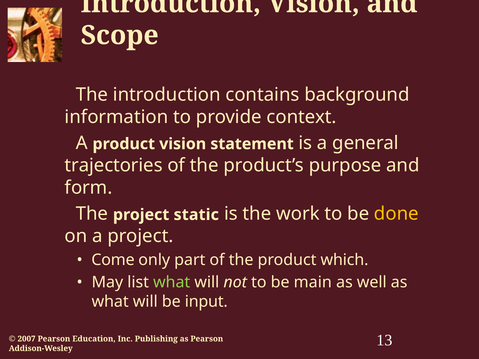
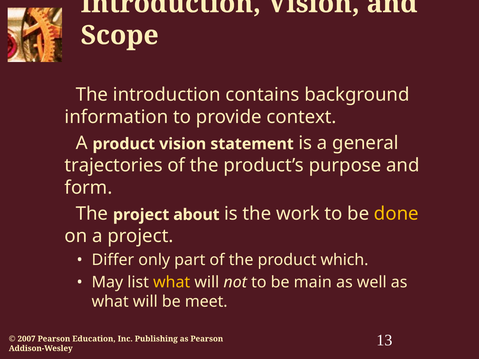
static: static -> about (196, 215)
Come: Come -> Differ (113, 260)
what colour: light green -> yellow (172, 282)
input: input -> meet (206, 302)
